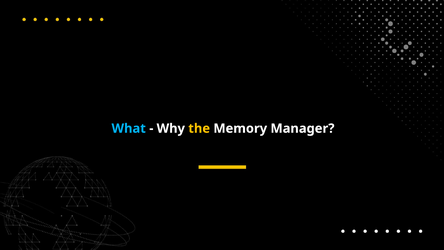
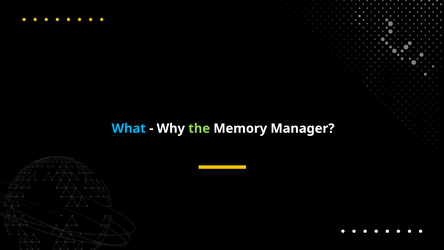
the colour: yellow -> light green (199, 128)
